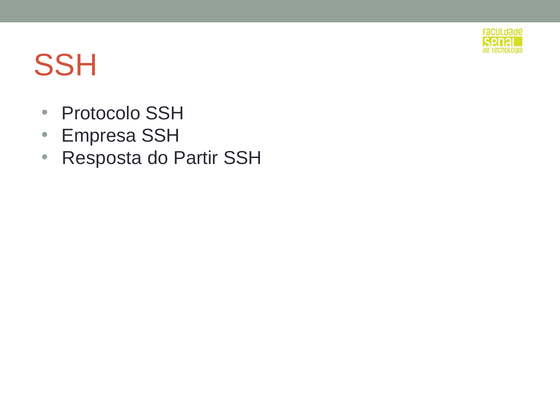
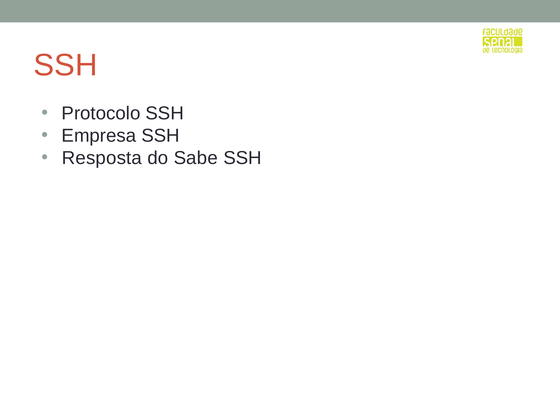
Partir: Partir -> Sabe (196, 158)
